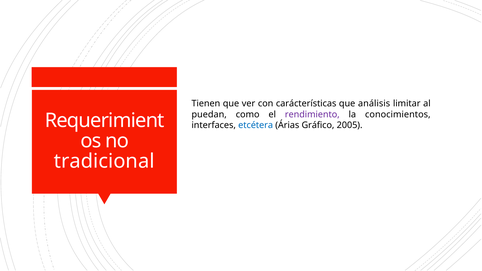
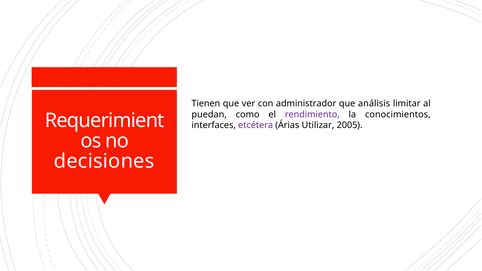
carácterísticas: carácterísticas -> administrador (306, 104)
etcétera colour: blue -> purple (256, 125)
Gráfico: Gráfico -> Utilizar (318, 125)
tradicional: tradicional -> decisiones (104, 161)
